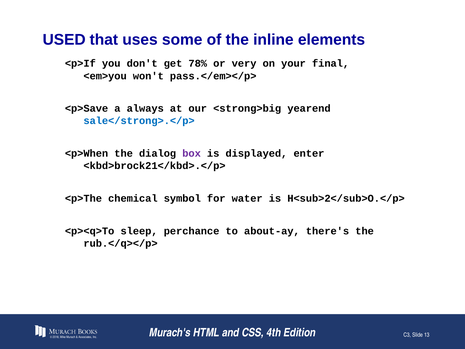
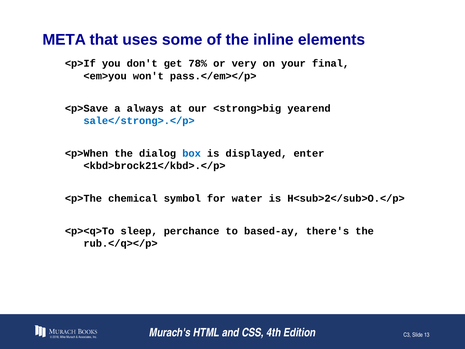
USED: USED -> META (64, 40)
box colour: purple -> blue (192, 153)
about-ay: about-ay -> based-ay (272, 231)
